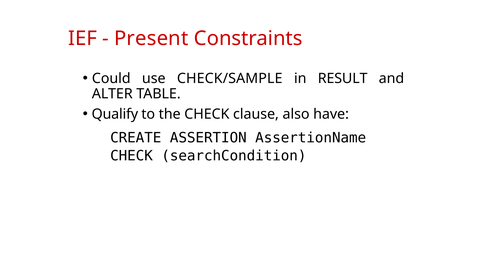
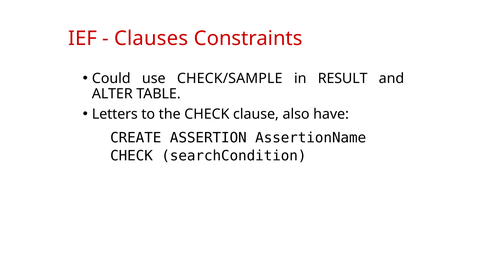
Present: Present -> Clauses (151, 38)
Qualify: Qualify -> Letters (115, 114)
